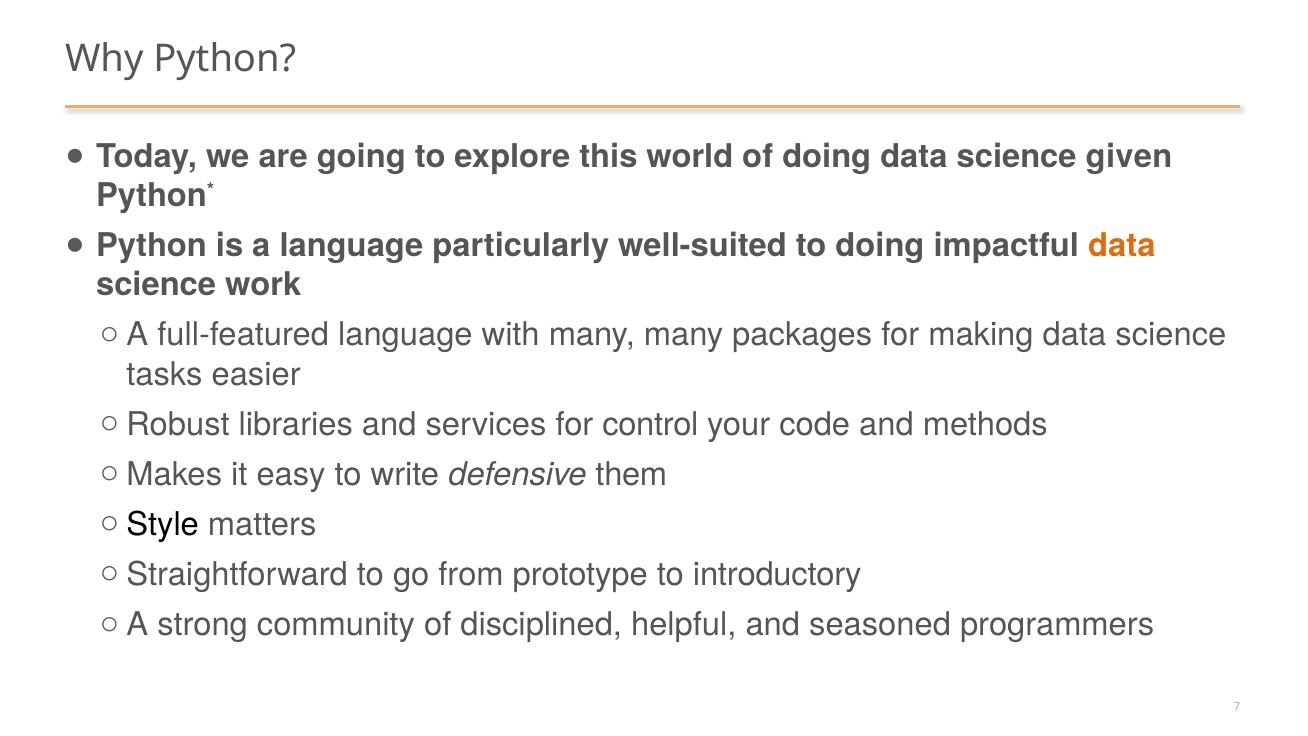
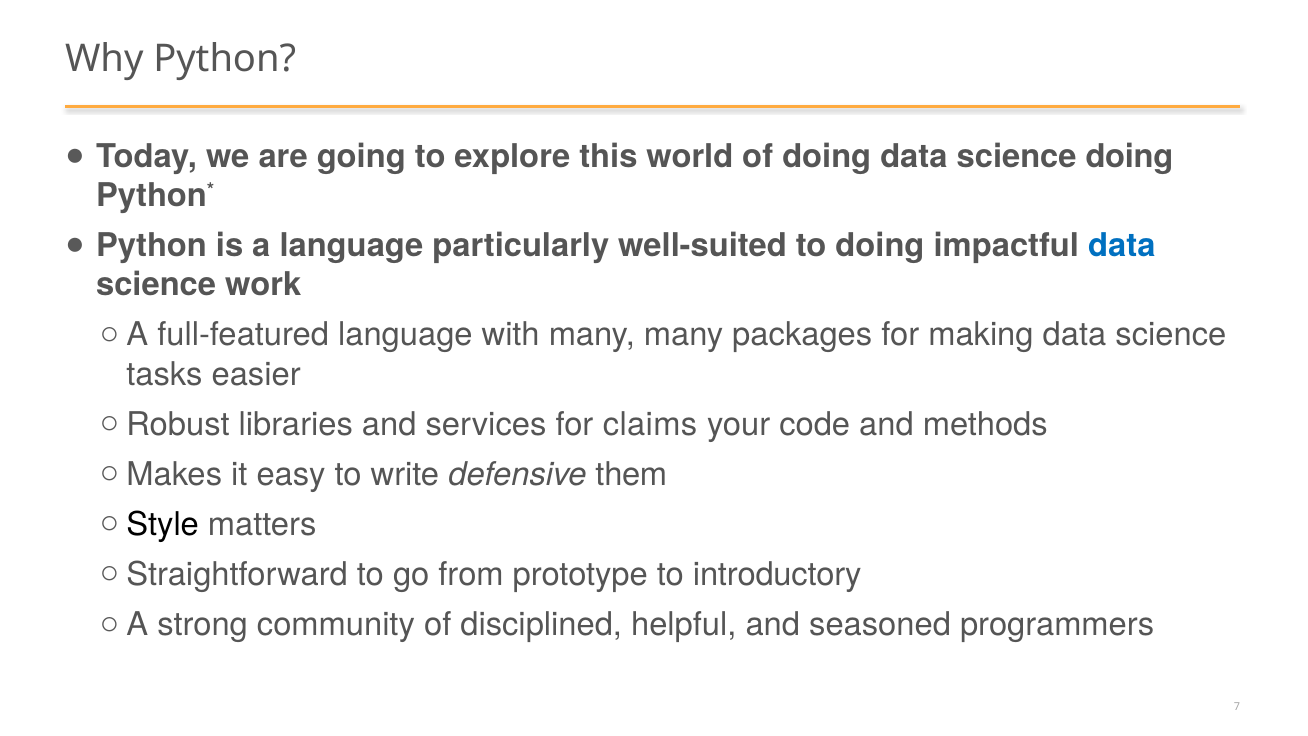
science given: given -> doing (1129, 156)
data colour: orange -> blue (1122, 246)
control: control -> claims (650, 424)
